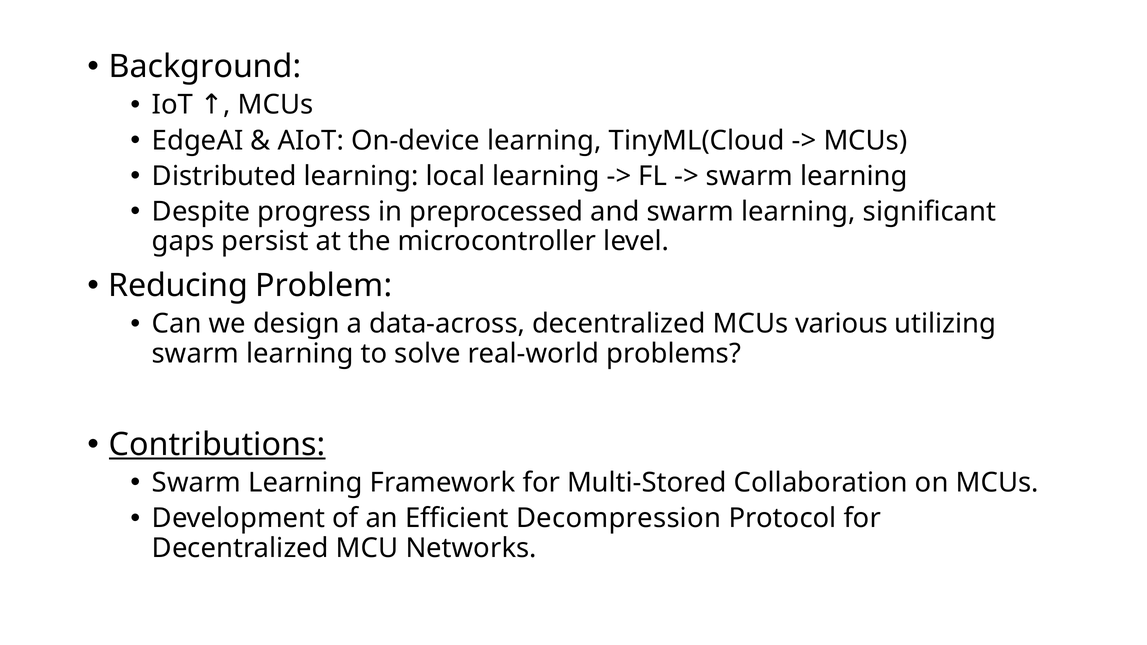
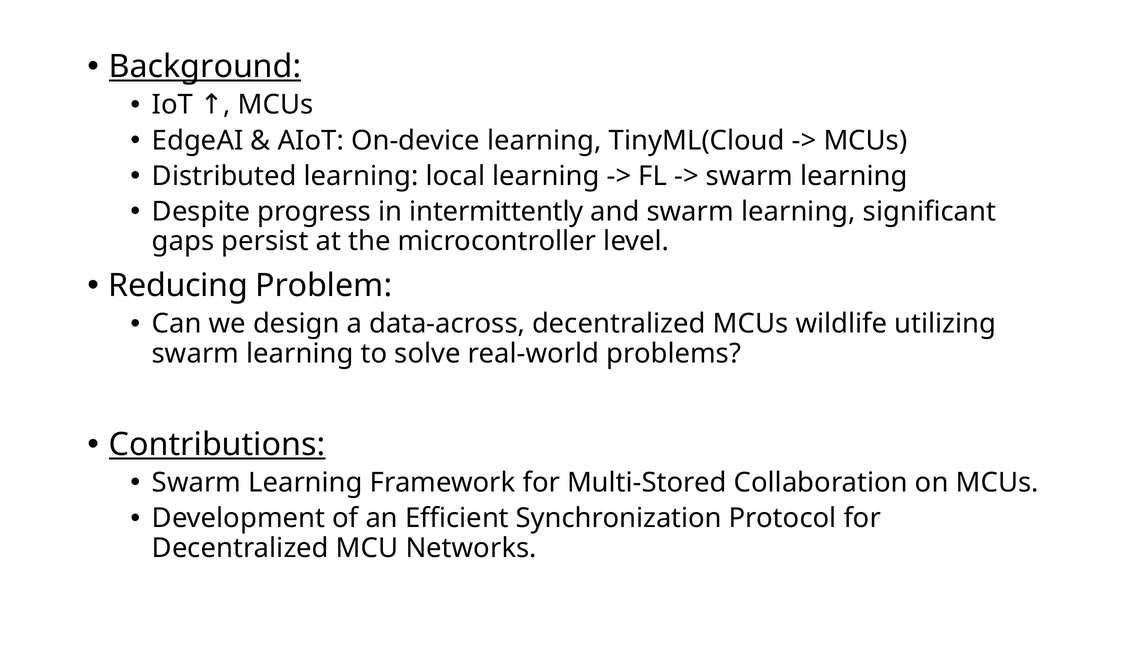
Background underline: none -> present (205, 67)
preprocessed: preprocessed -> intermittently (496, 212)
various: various -> wildlife (841, 324)
Decompression: Decompression -> Synchronization (619, 519)
